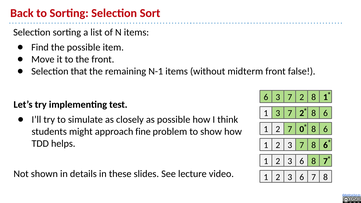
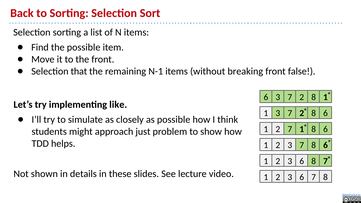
midterm: midterm -> breaking (245, 71)
test: test -> like (118, 105)
2 7 0: 0 -> 1 (302, 129)
fine: fine -> just (143, 132)
